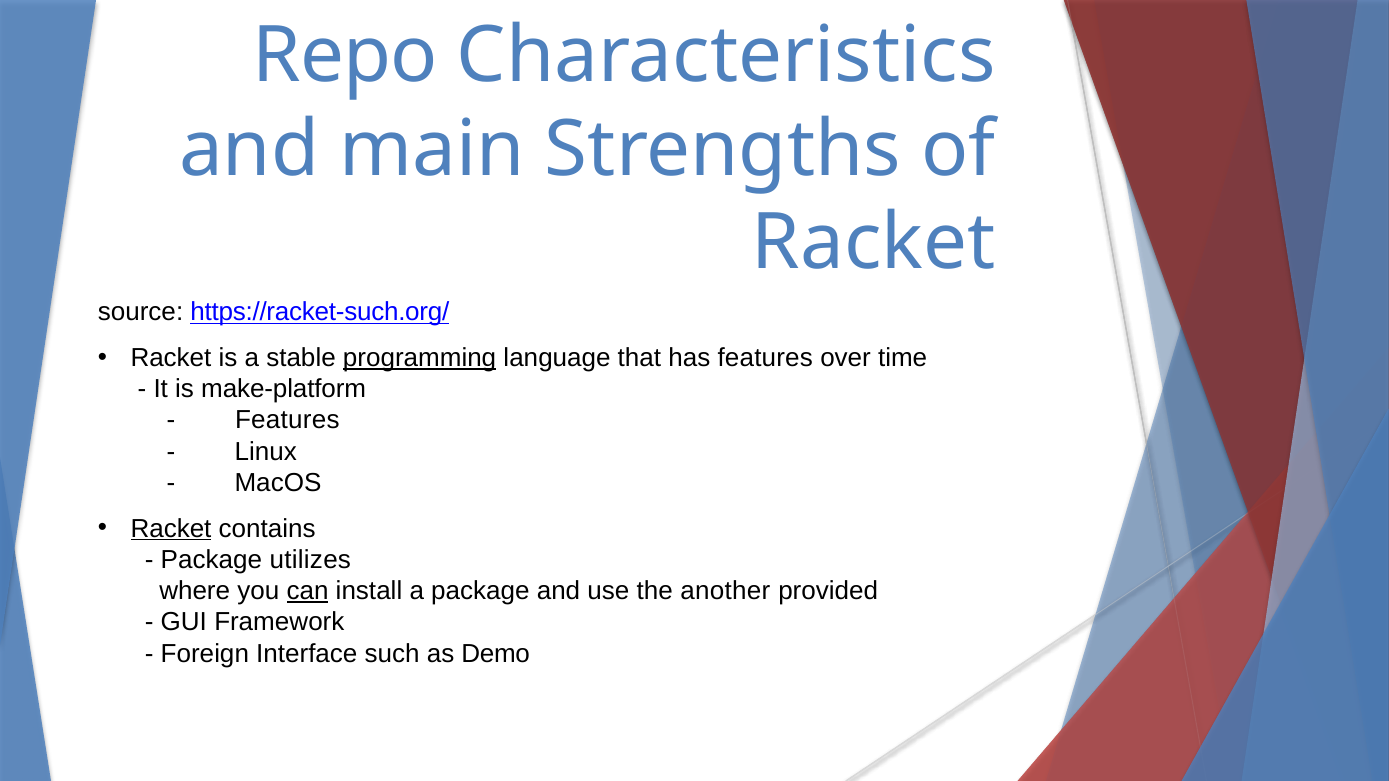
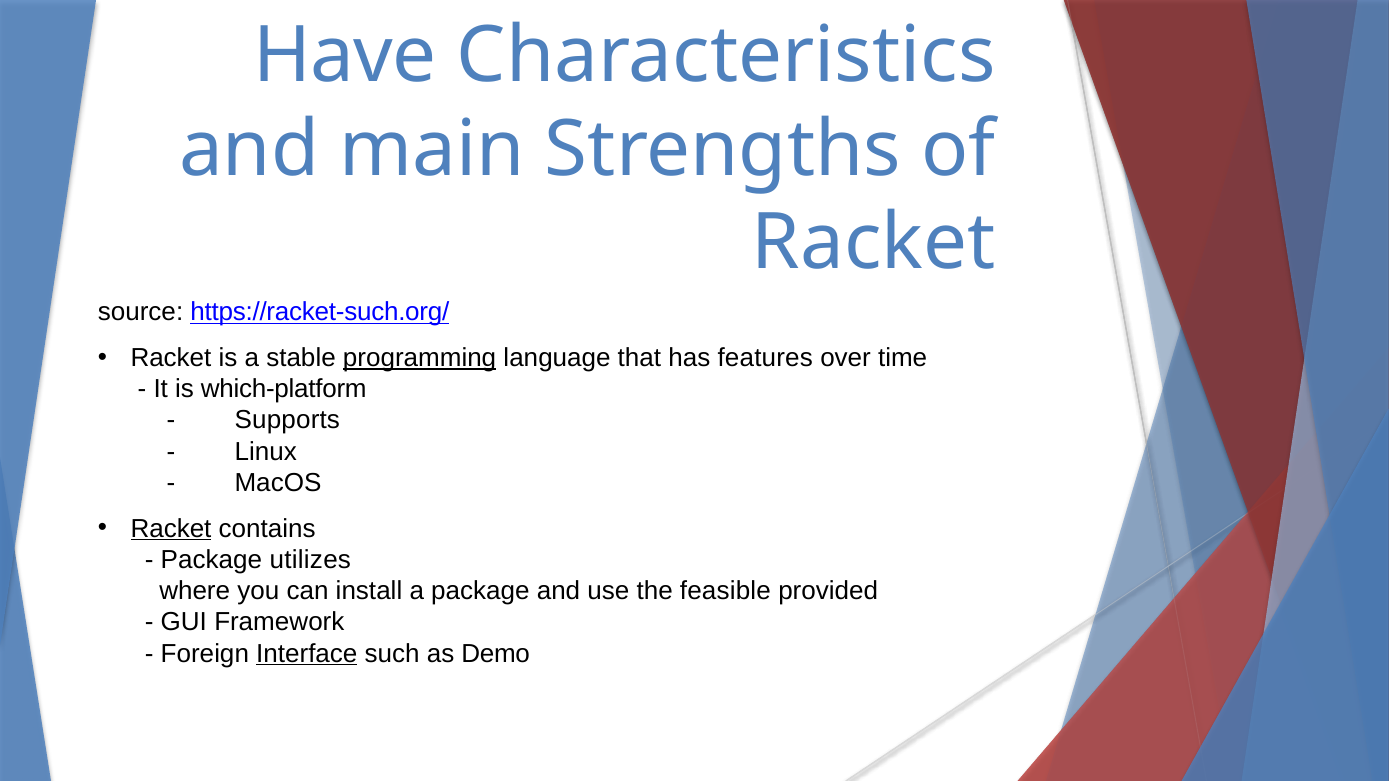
Repo: Repo -> Have (345, 56)
make-platform: make-platform -> which-platform (284, 389)
Features: Features -> Supports (287, 420)
can underline: present -> none (308, 591)
another: another -> feasible (725, 591)
Interface underline: none -> present (307, 654)
